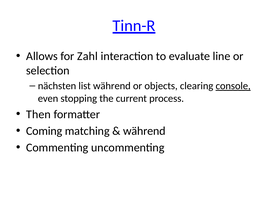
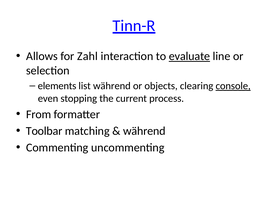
evaluate underline: none -> present (189, 56)
nächsten: nächsten -> elements (57, 86)
Then: Then -> From (39, 114)
Coming: Coming -> Toolbar (44, 131)
